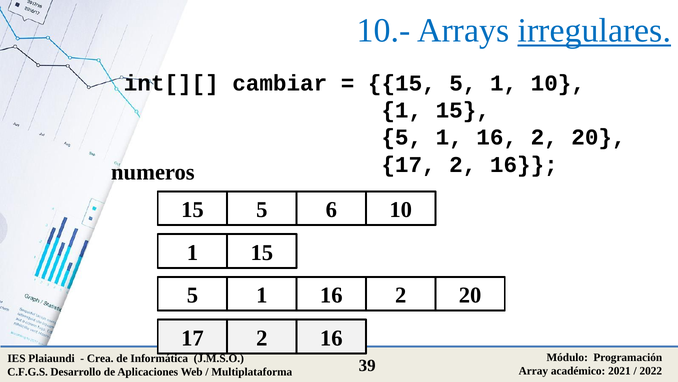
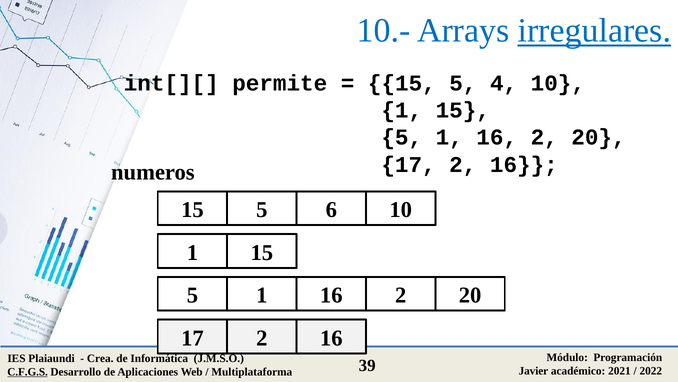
cambiar: cambiar -> permite (280, 83)
1: 1 -> 4 (504, 83)
Array: Array -> Javier (533, 370)
C.F.G.S underline: none -> present (28, 371)
